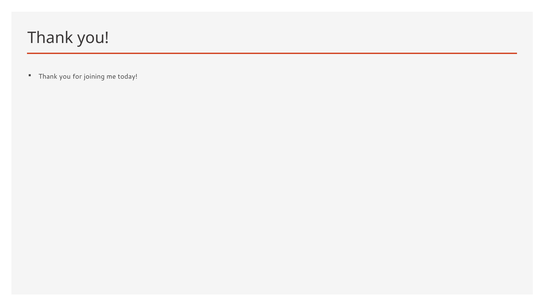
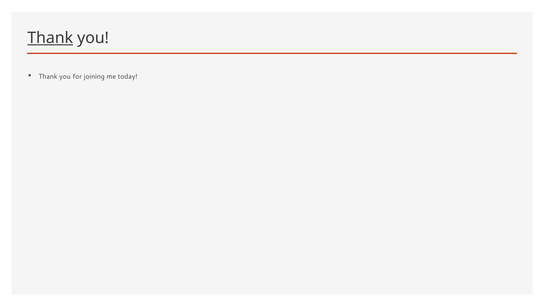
Thank underline: none -> present (50, 38)
